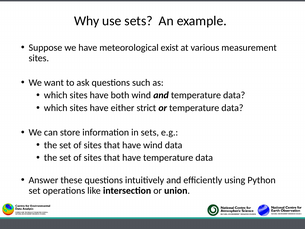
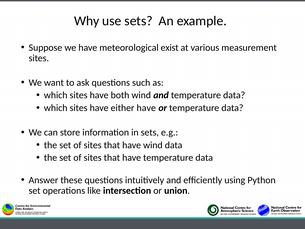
either strict: strict -> have (146, 108)
